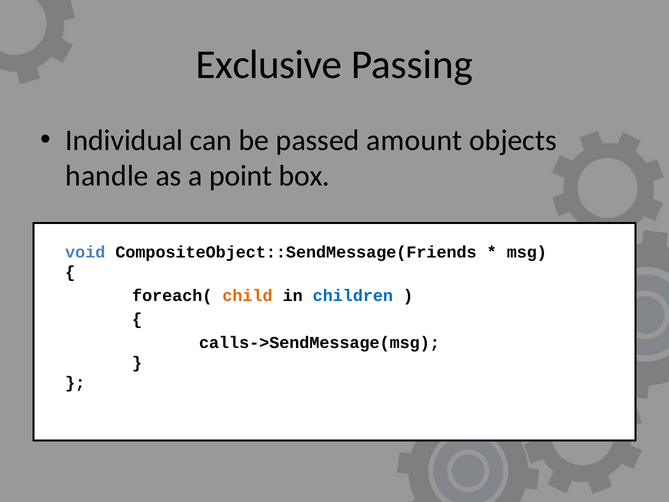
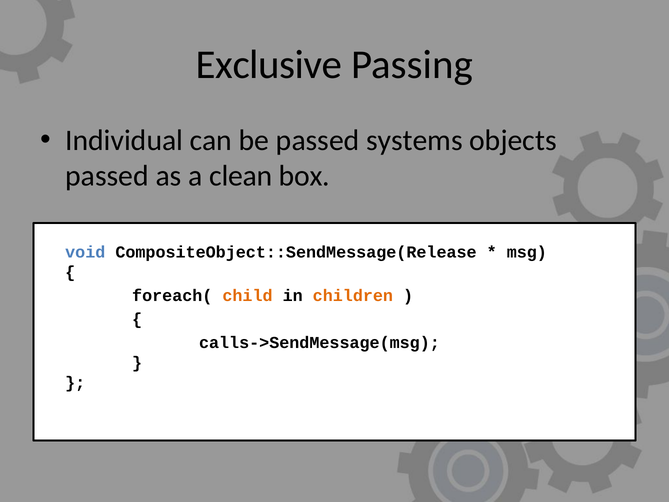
amount: amount -> systems (414, 140)
handle: handle -> passed (107, 176)
point: point -> clean (241, 176)
CompositeObject::SendMessage(Friends: CompositeObject::SendMessage(Friends -> CompositeObject::SendMessage(Release (296, 252)
children colour: blue -> orange (353, 296)
